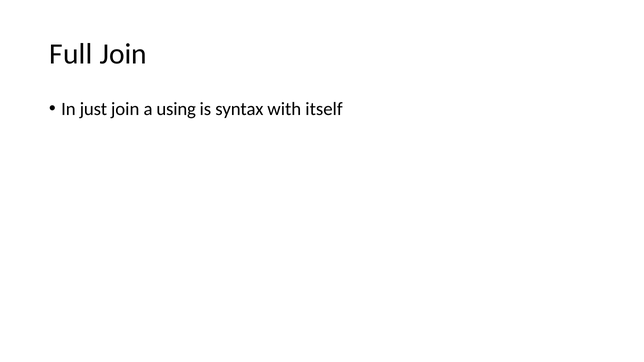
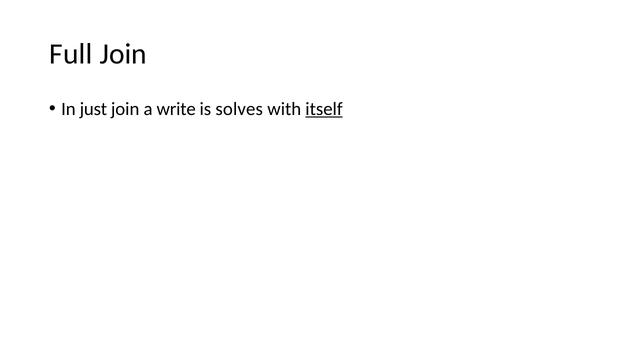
using: using -> write (176, 109)
syntax: syntax -> solves (239, 109)
itself underline: none -> present (324, 109)
